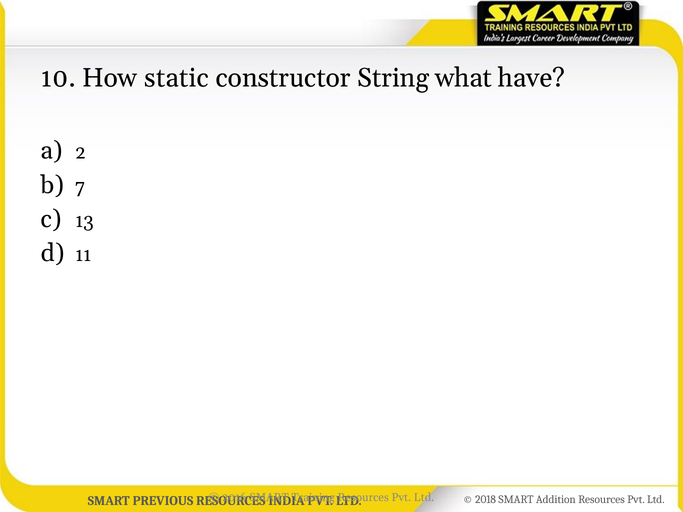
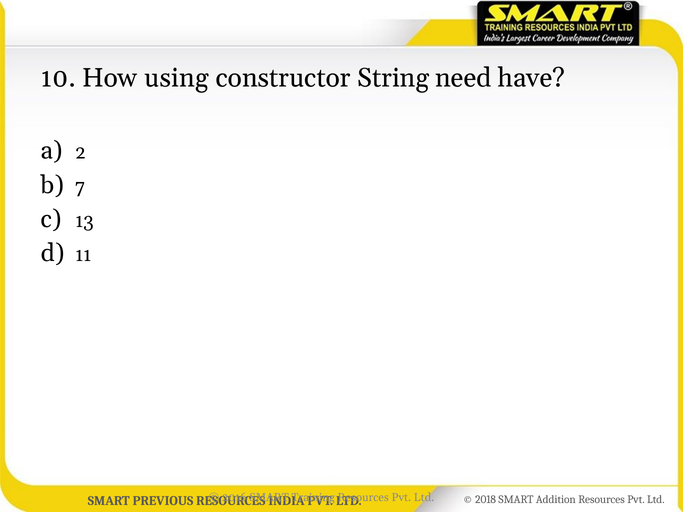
static: static -> using (177, 78)
what: what -> need (463, 78)
